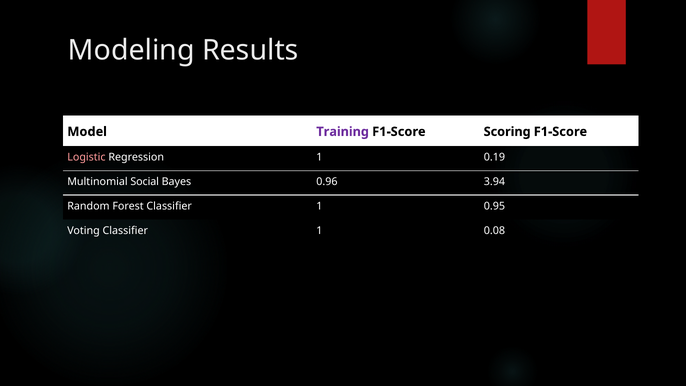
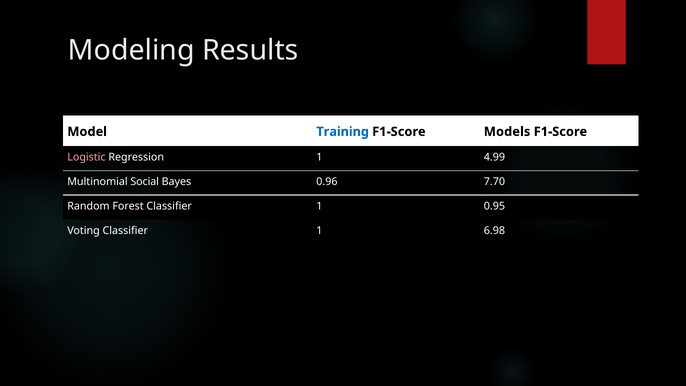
Training colour: purple -> blue (343, 132)
Scoring: Scoring -> Models (507, 132)
0.19: 0.19 -> 4.99 (494, 157)
3.94: 3.94 -> 7.70 (494, 182)
0.08: 0.08 -> 6.98 (494, 231)
